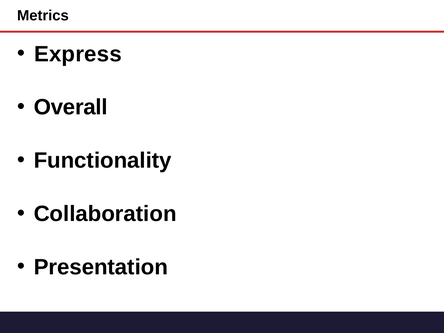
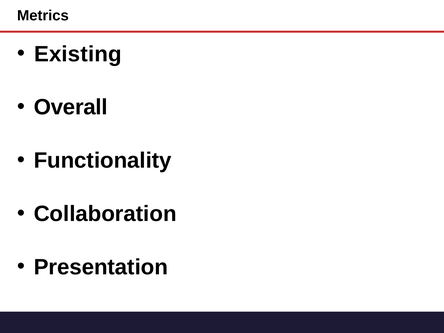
Express: Express -> Existing (78, 54)
